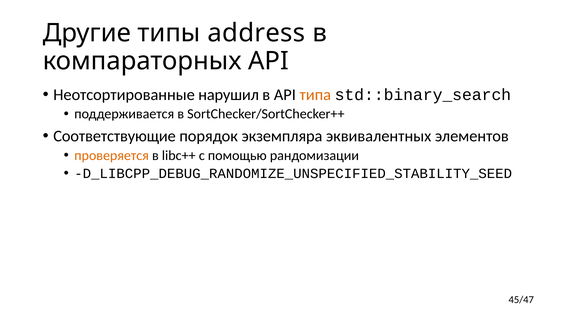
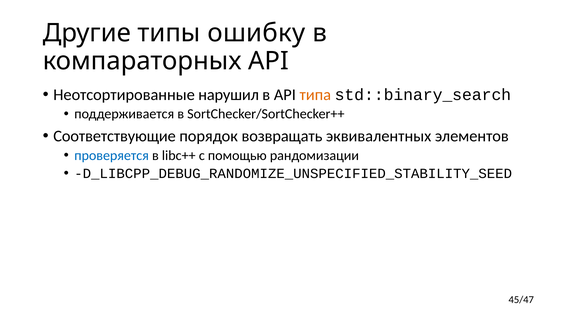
address: address -> ошибку (256, 33)
экземпляра: экземпляра -> возвращать (282, 136)
проверяется colour: orange -> blue (112, 156)
